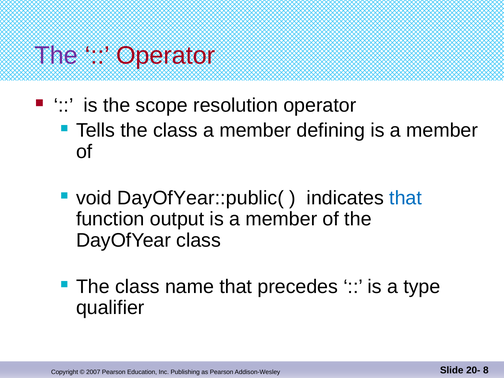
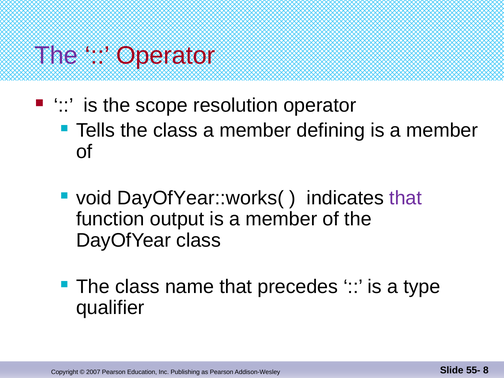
DayOfYear::public(: DayOfYear::public( -> DayOfYear::works( (201, 198)
that colour: blue -> purple (406, 198)
20-: 20- -> 55- (473, 370)
